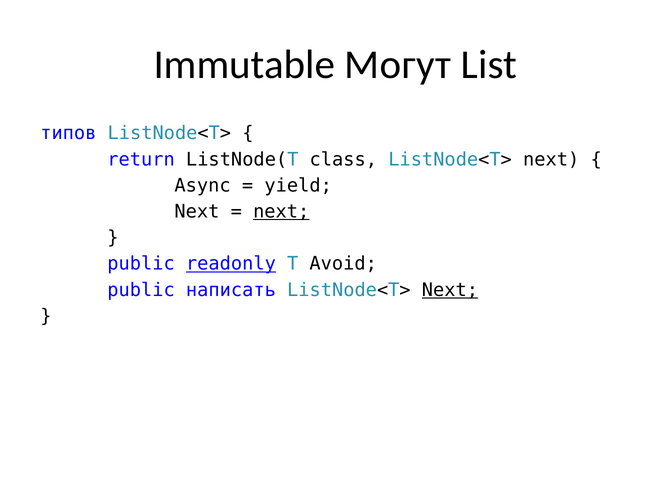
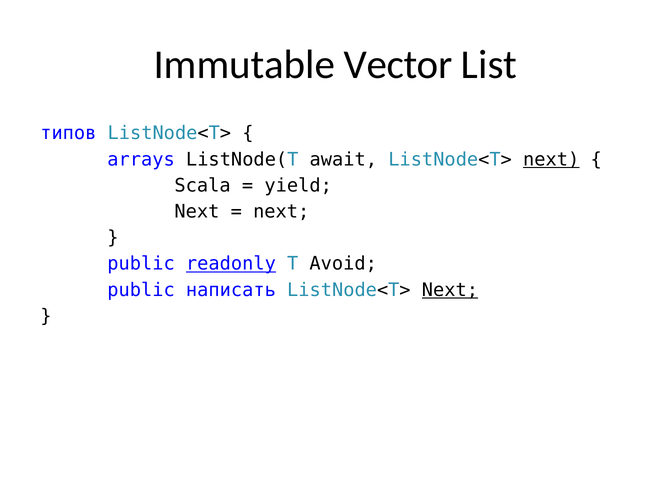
Могут: Могут -> Vector (398, 65)
return: return -> arrays (141, 159)
class: class -> await (343, 159)
next underline: none -> present (551, 159)
Async: Async -> Scala (203, 186)
next underline: present -> none (281, 212)
